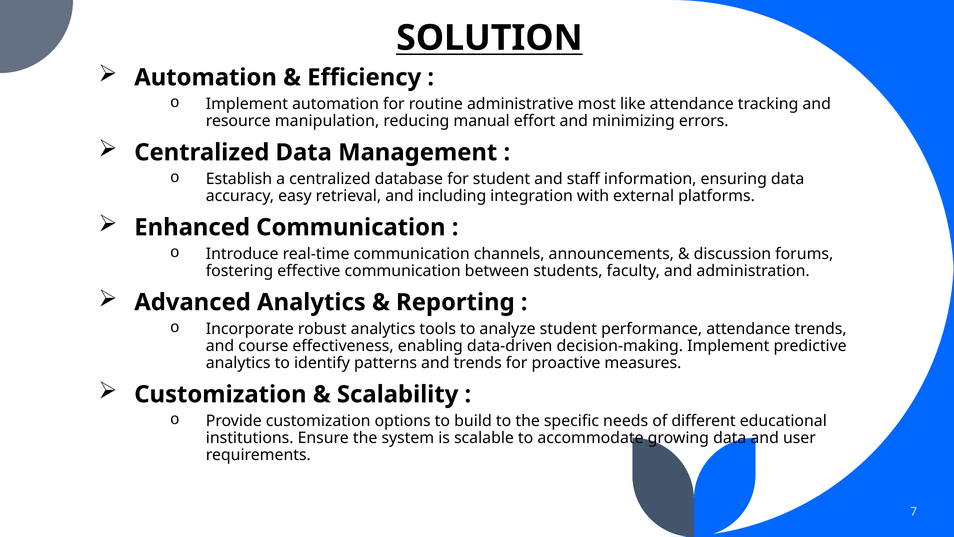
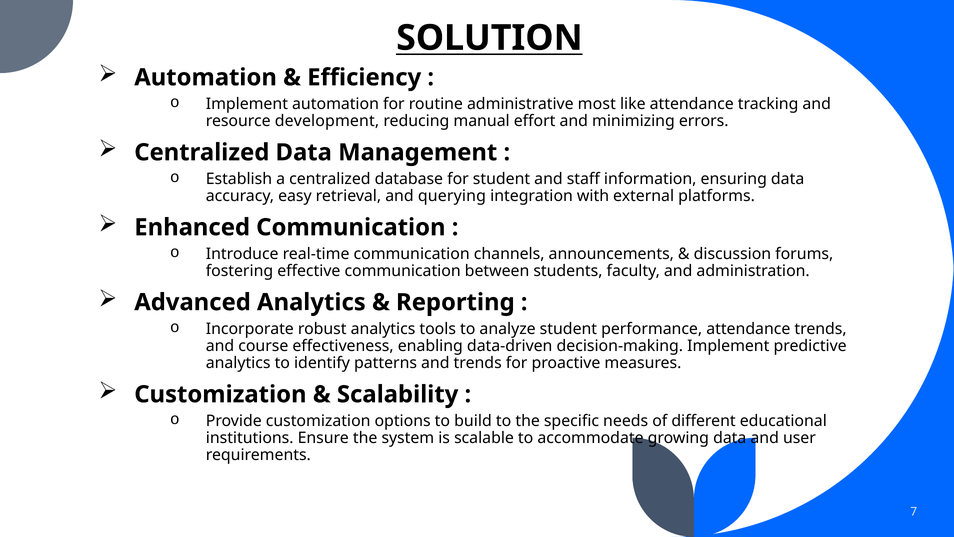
manipulation: manipulation -> development (327, 121)
including: including -> querying (452, 196)
